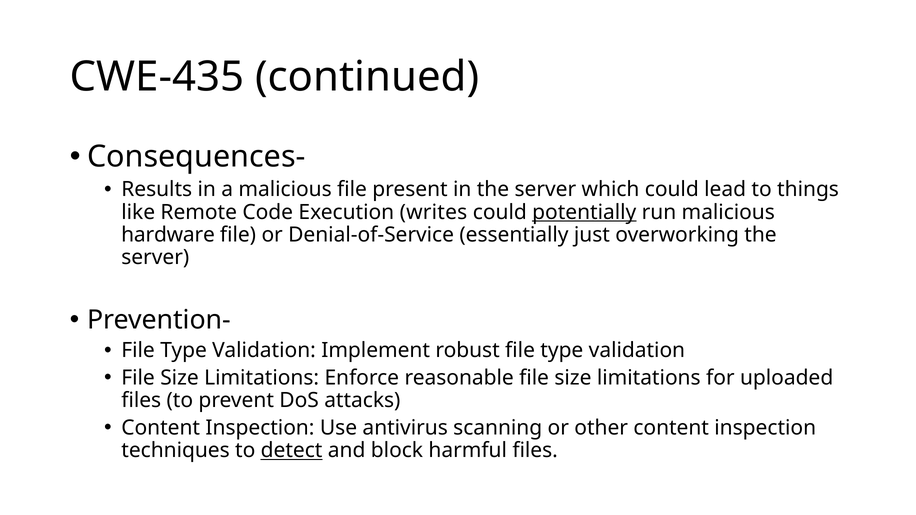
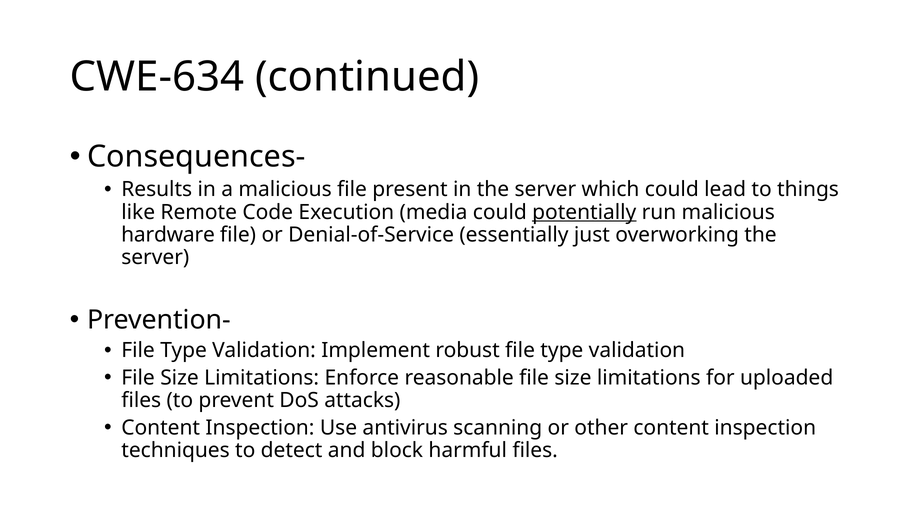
CWE-435: CWE-435 -> CWE-634 (157, 77)
writes: writes -> media (434, 212)
detect underline: present -> none (292, 451)
